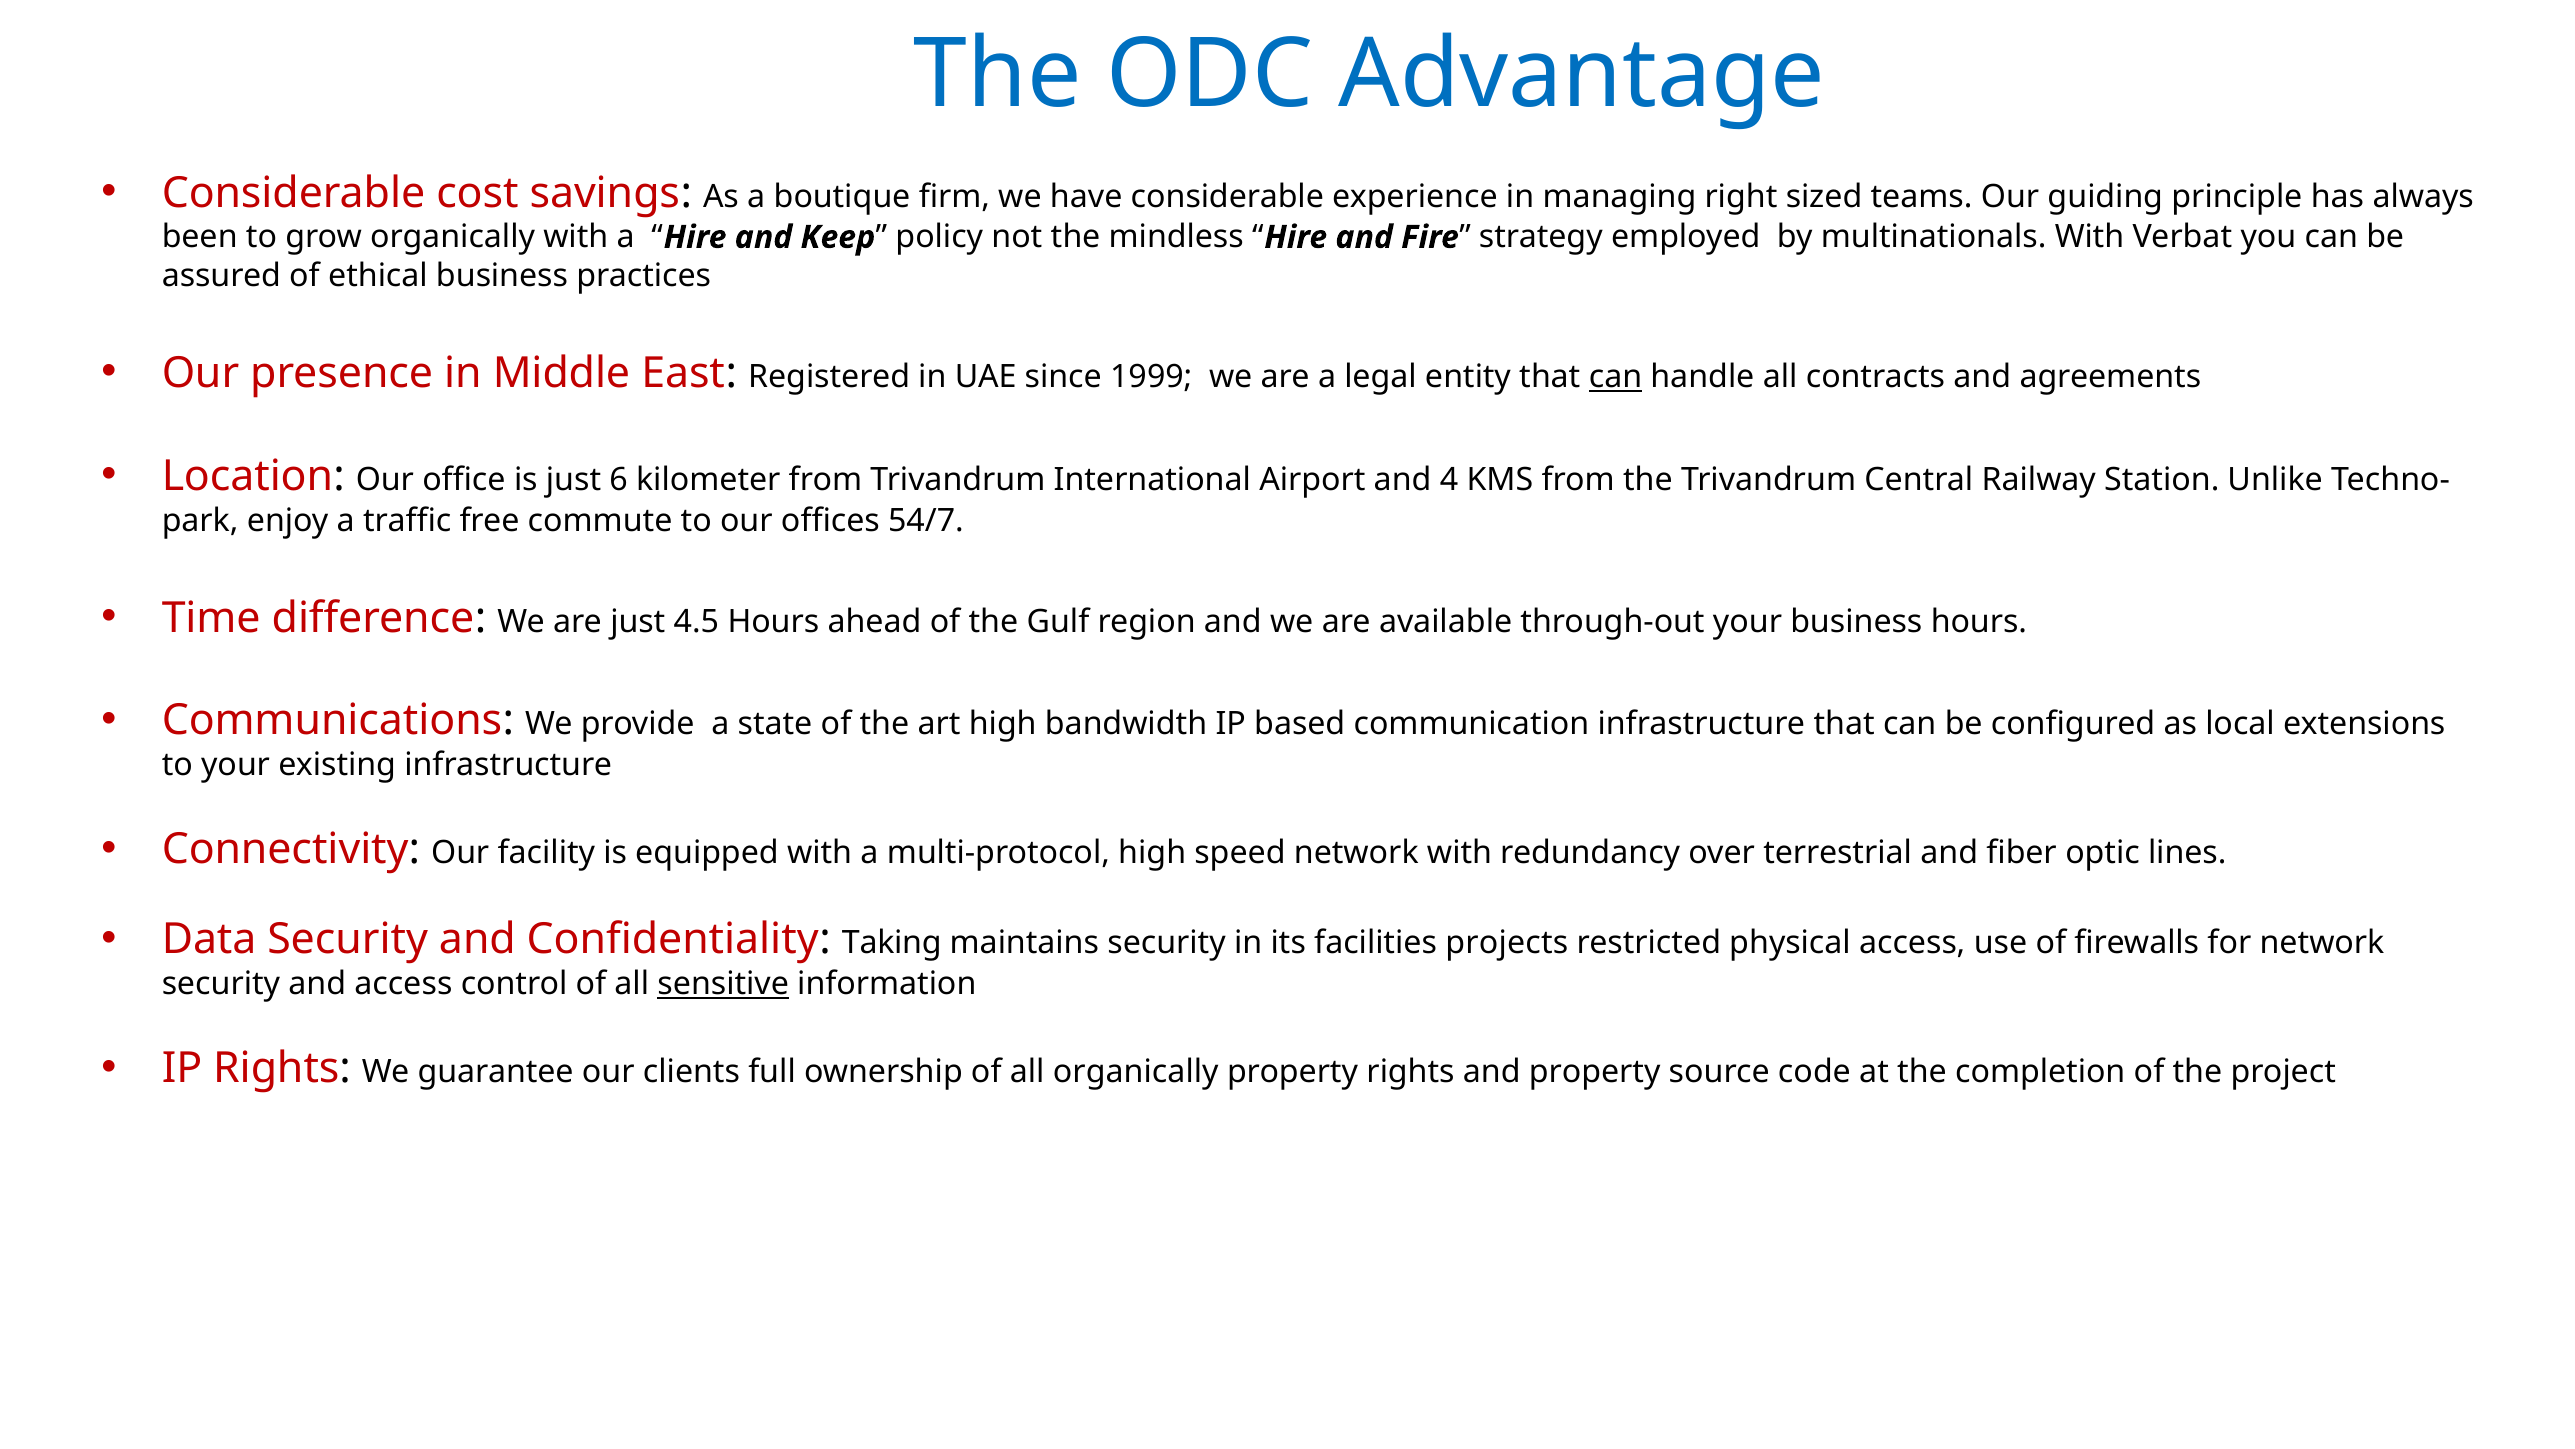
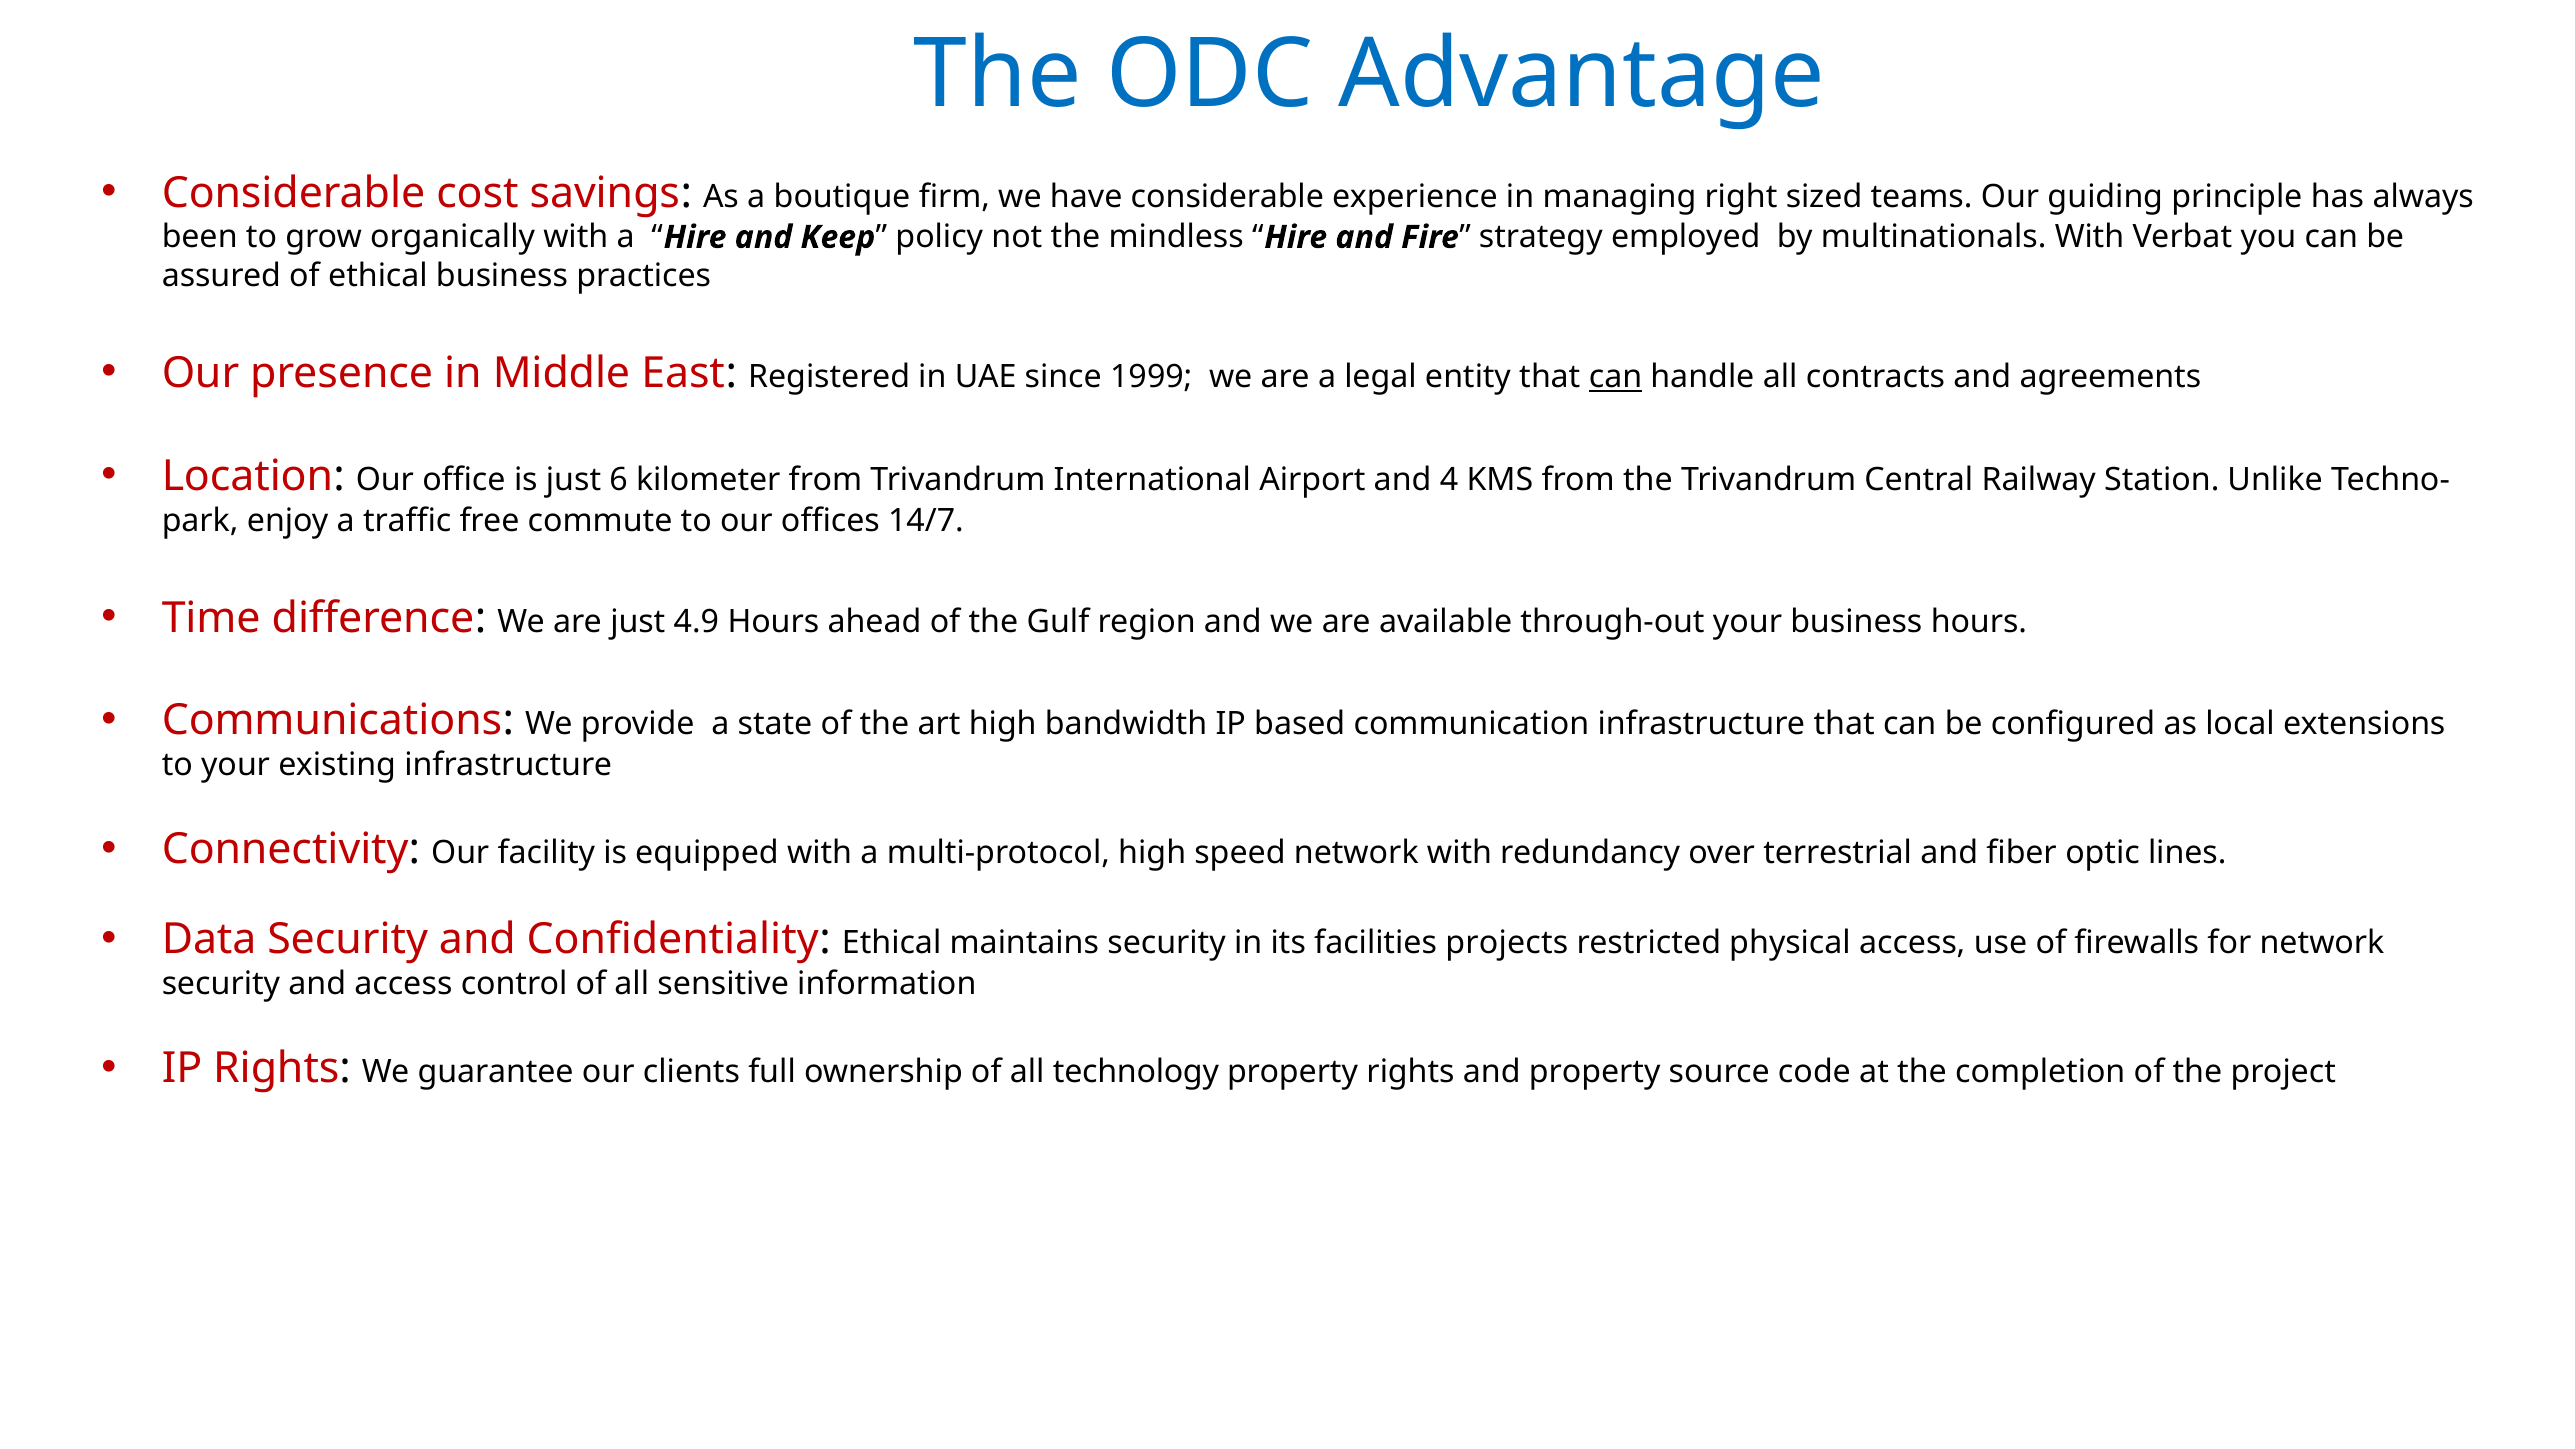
54/7: 54/7 -> 14/7 (926, 520)
4.5: 4.5 -> 4.9 (696, 621)
Confidentiality Taking: Taking -> Ethical (892, 943)
sensitive underline: present -> none (723, 984)
all organically: organically -> technology (1136, 1072)
